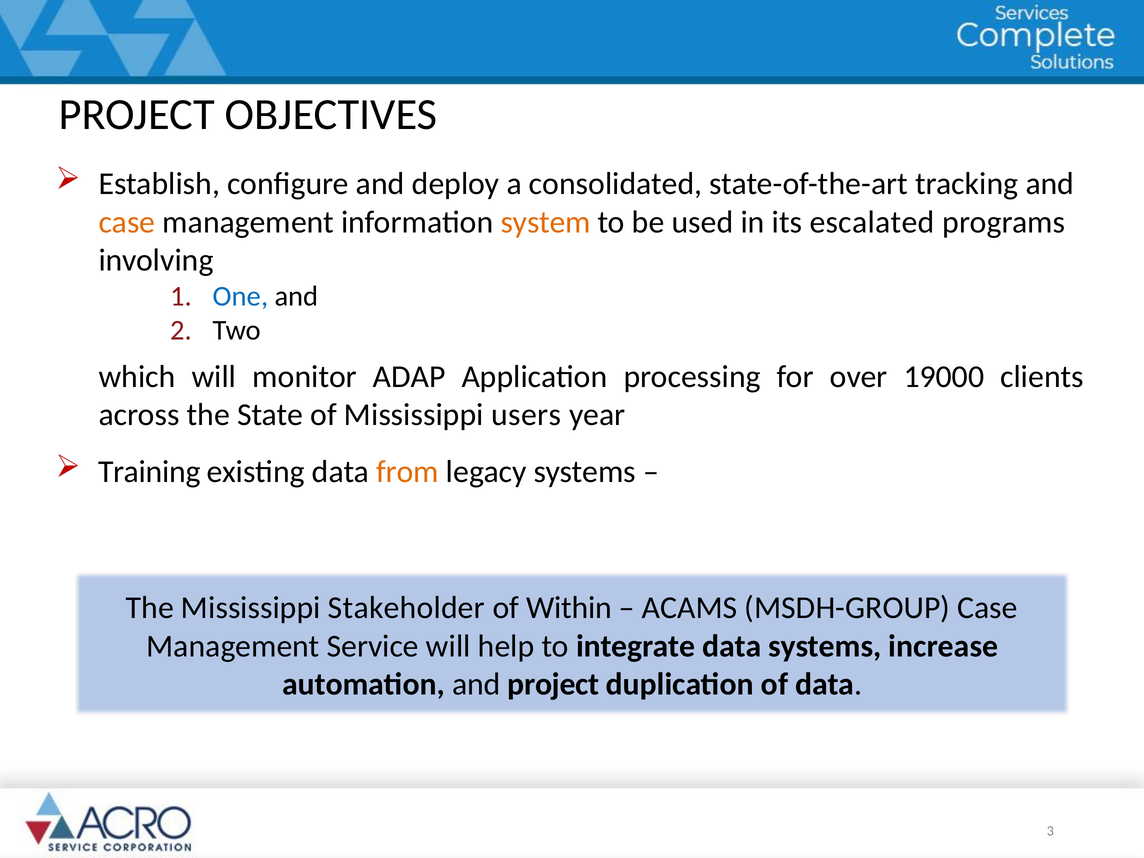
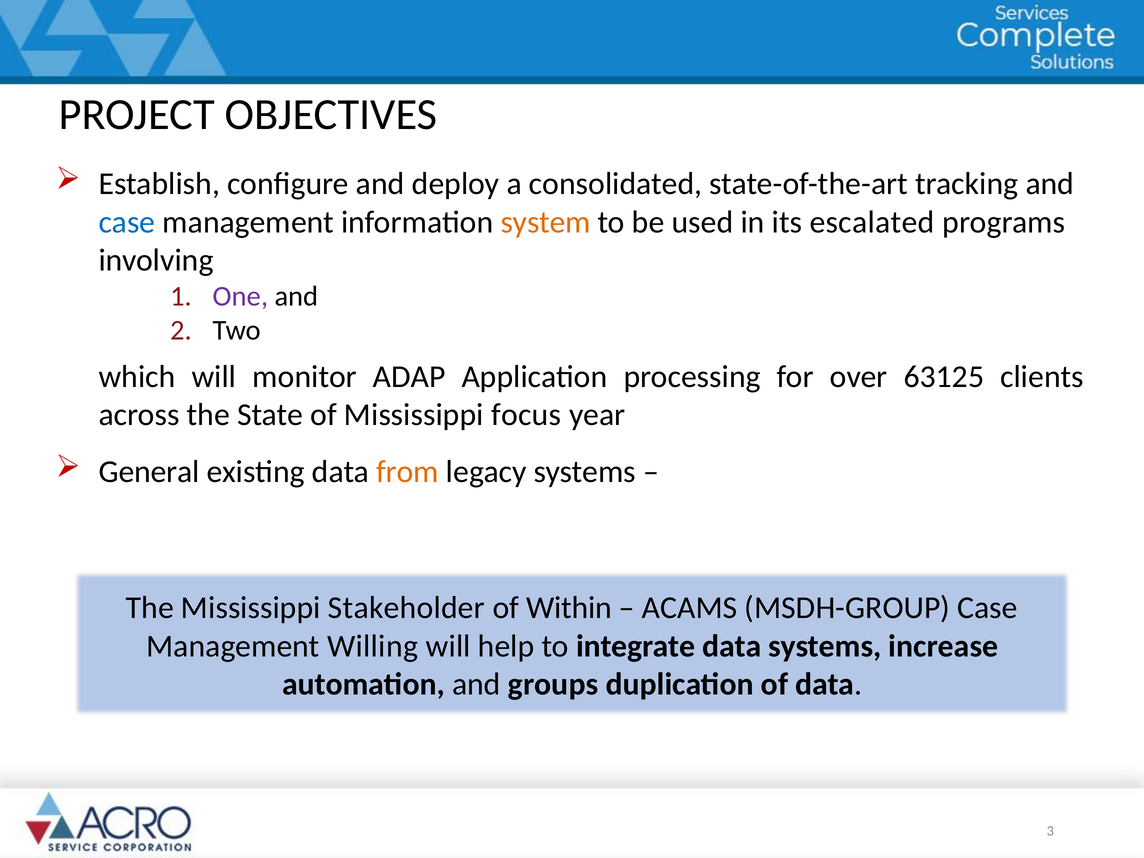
case colour: orange -> blue (127, 222)
One colour: blue -> purple (241, 296)
19000: 19000 -> 63125 (944, 377)
users: users -> focus (526, 415)
Training: Training -> General (149, 472)
Service: Service -> Willing (373, 646)
and project: project -> groups (553, 684)
